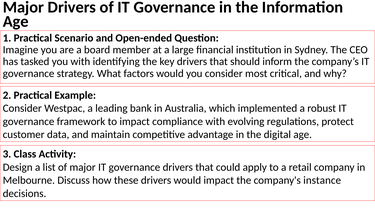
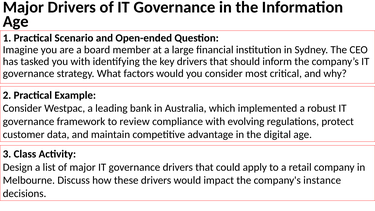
to impact: impact -> review (135, 121)
